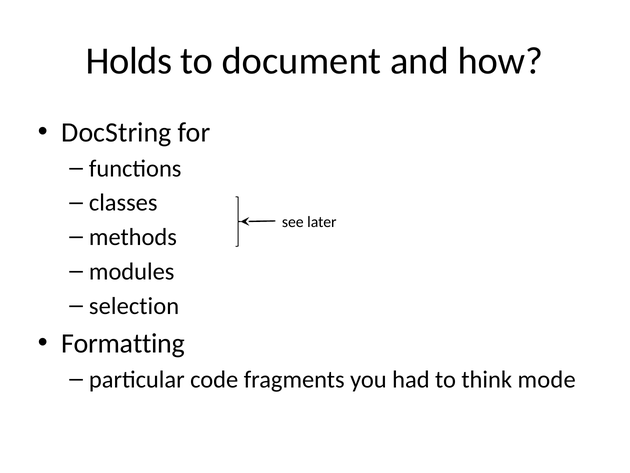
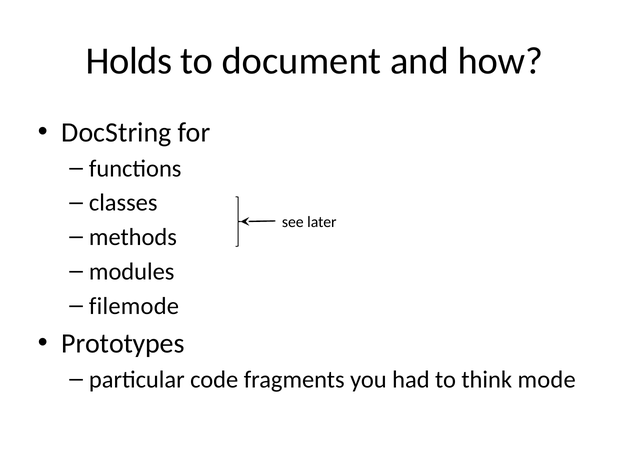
selection: selection -> filemode (134, 306)
Formatting: Formatting -> Prototypes (123, 343)
